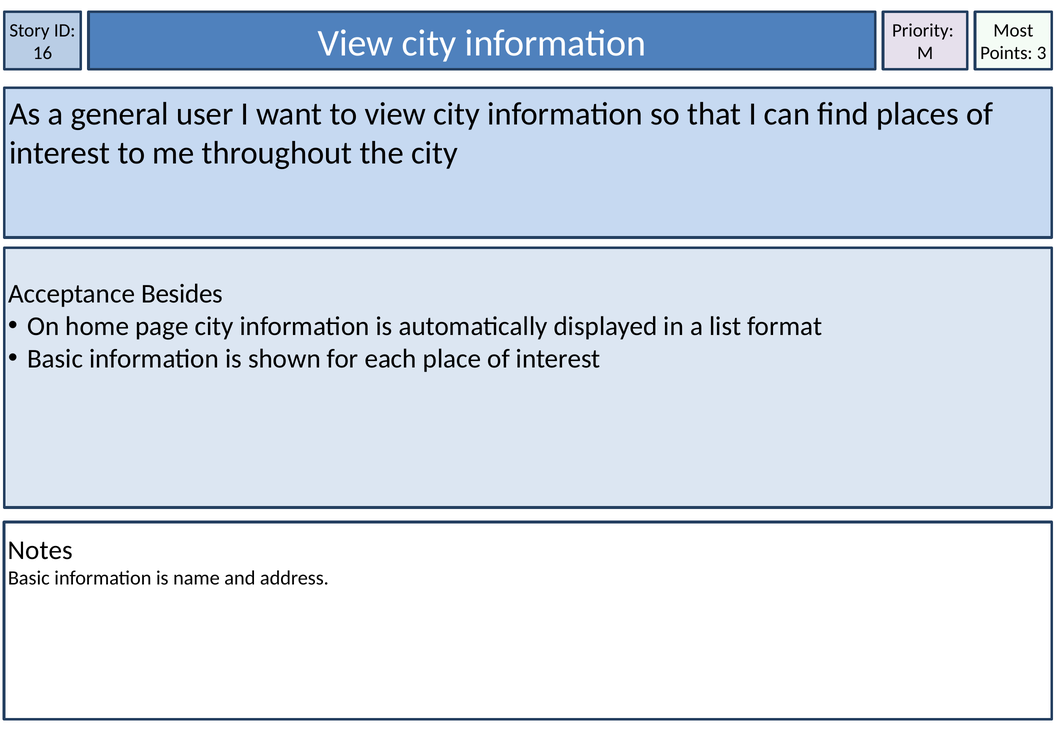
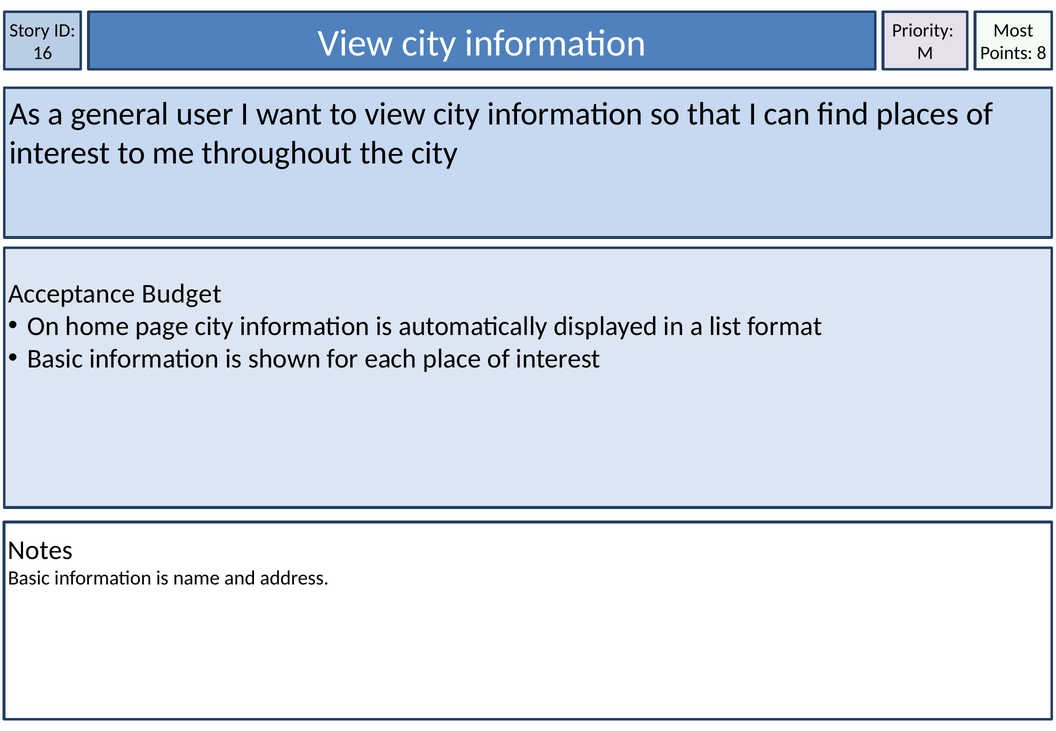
3: 3 -> 8 (1042, 53)
Besides: Besides -> Budget (182, 294)
